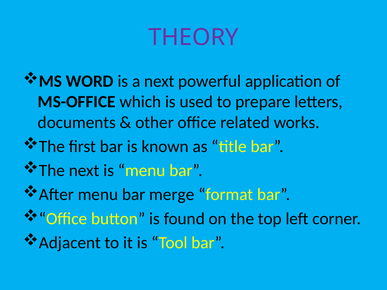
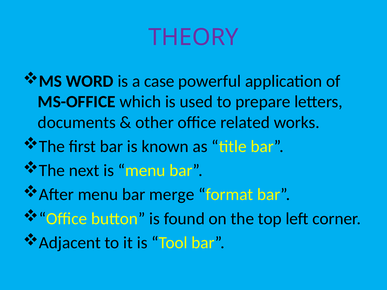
a next: next -> case (159, 81)
